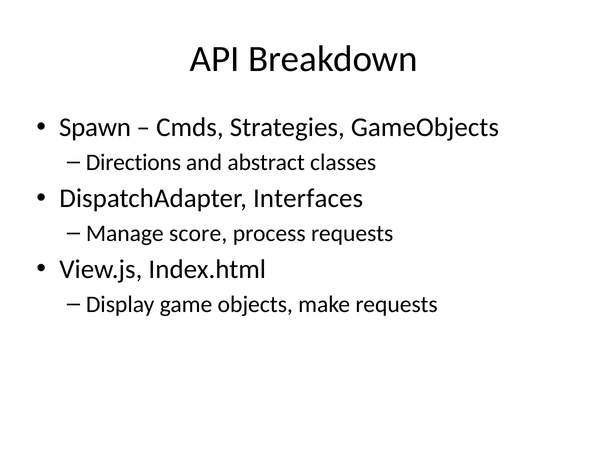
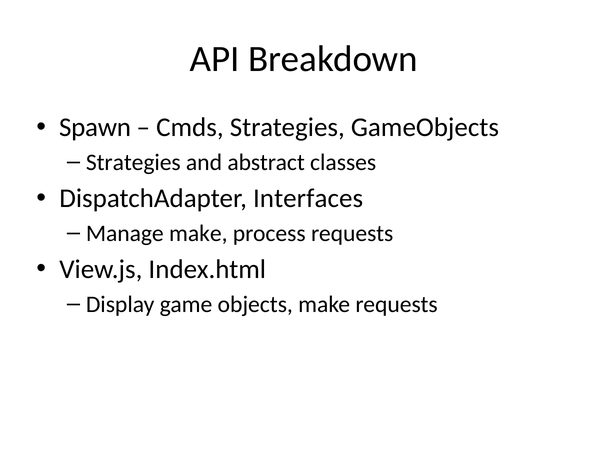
Directions: Directions -> Strategies (133, 162)
Manage score: score -> make (198, 233)
